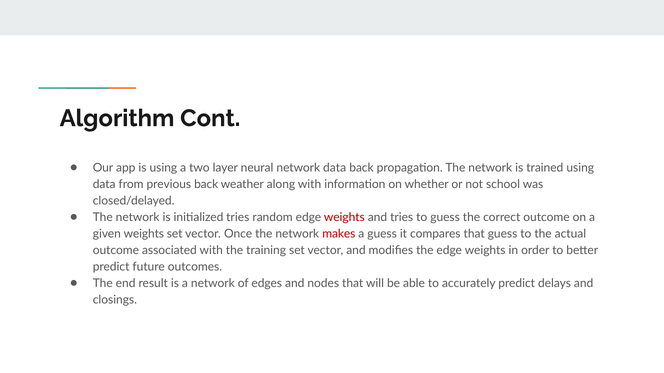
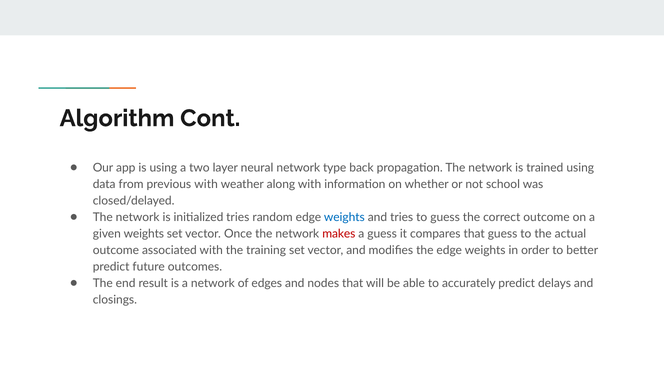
network data: data -> type (335, 168)
previous back: back -> with (206, 184)
weights colour: red -> blue (344, 217)
